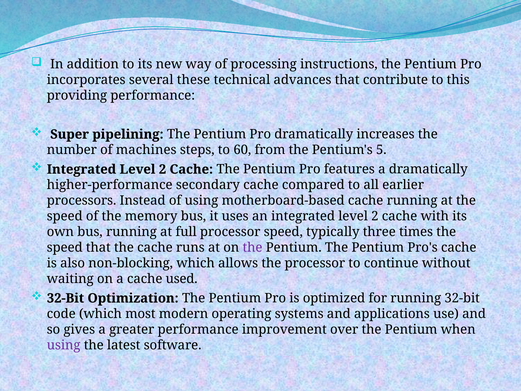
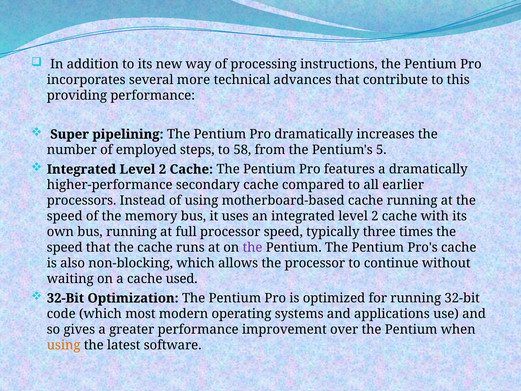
these: these -> more (193, 80)
machines: machines -> employed (146, 150)
60: 60 -> 58 (242, 150)
using colour: purple -> orange (64, 345)
